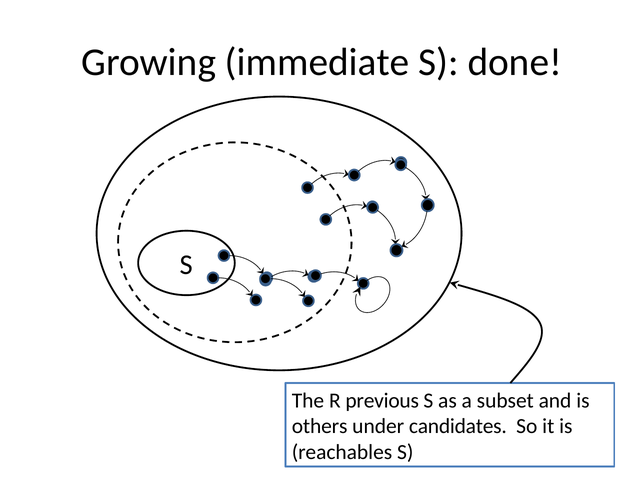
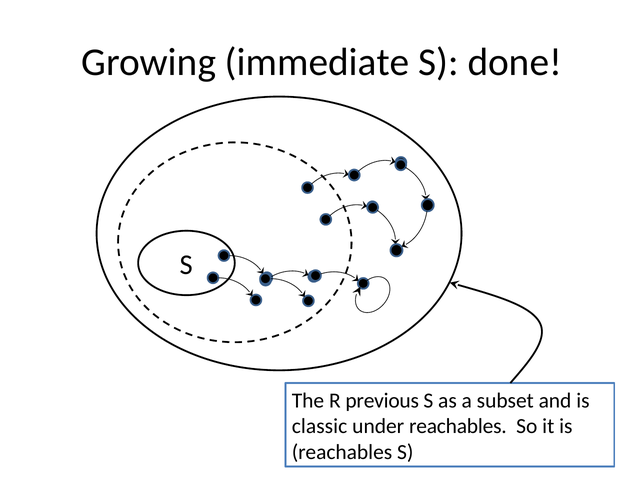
others: others -> classic (320, 426)
under candidates: candidates -> reachables (458, 426)
